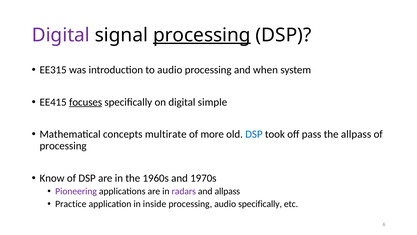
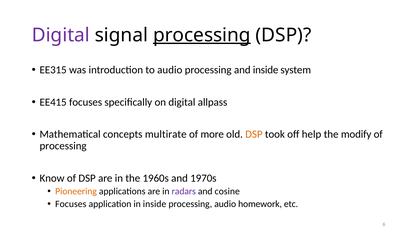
and when: when -> inside (266, 70)
focuses underline: present -> none (86, 102)
simple: simple -> allpass (213, 102)
DSP colour: blue -> orange (254, 134)
pass: pass -> help (312, 134)
the allpass: allpass -> modify (356, 134)
Pioneering colour: purple -> orange (76, 191)
and allpass: allpass -> cosine (227, 191)
Practice: Practice -> Focuses (71, 204)
audio specifically: specifically -> homework (260, 204)
